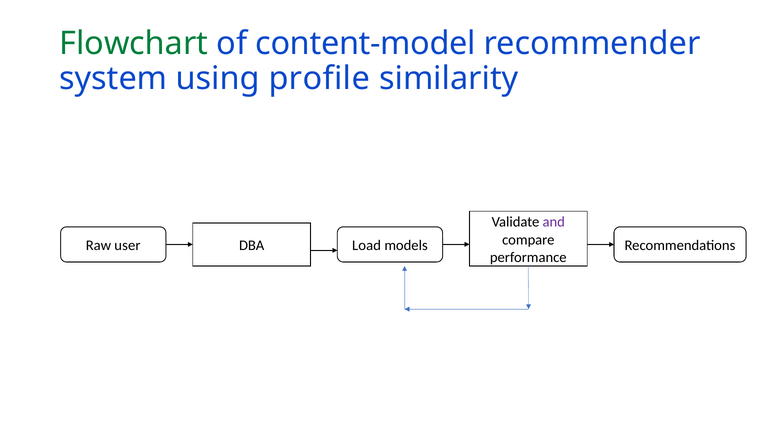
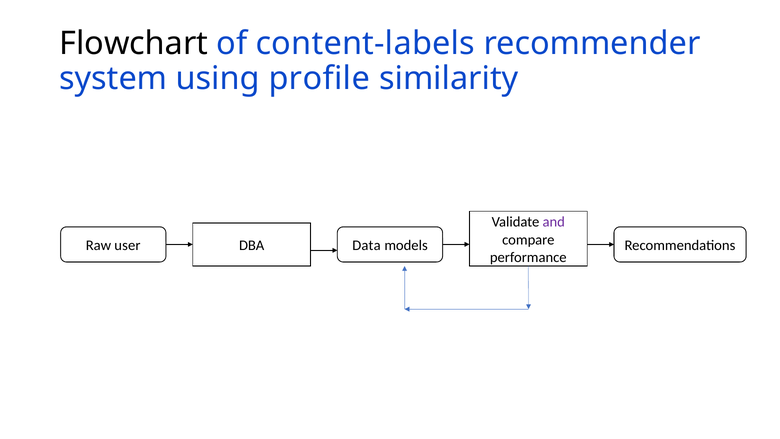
Flowchart colour: green -> black (134, 44)
content-model: content-model -> content-labels (365, 44)
Load: Load -> Data (366, 245)
